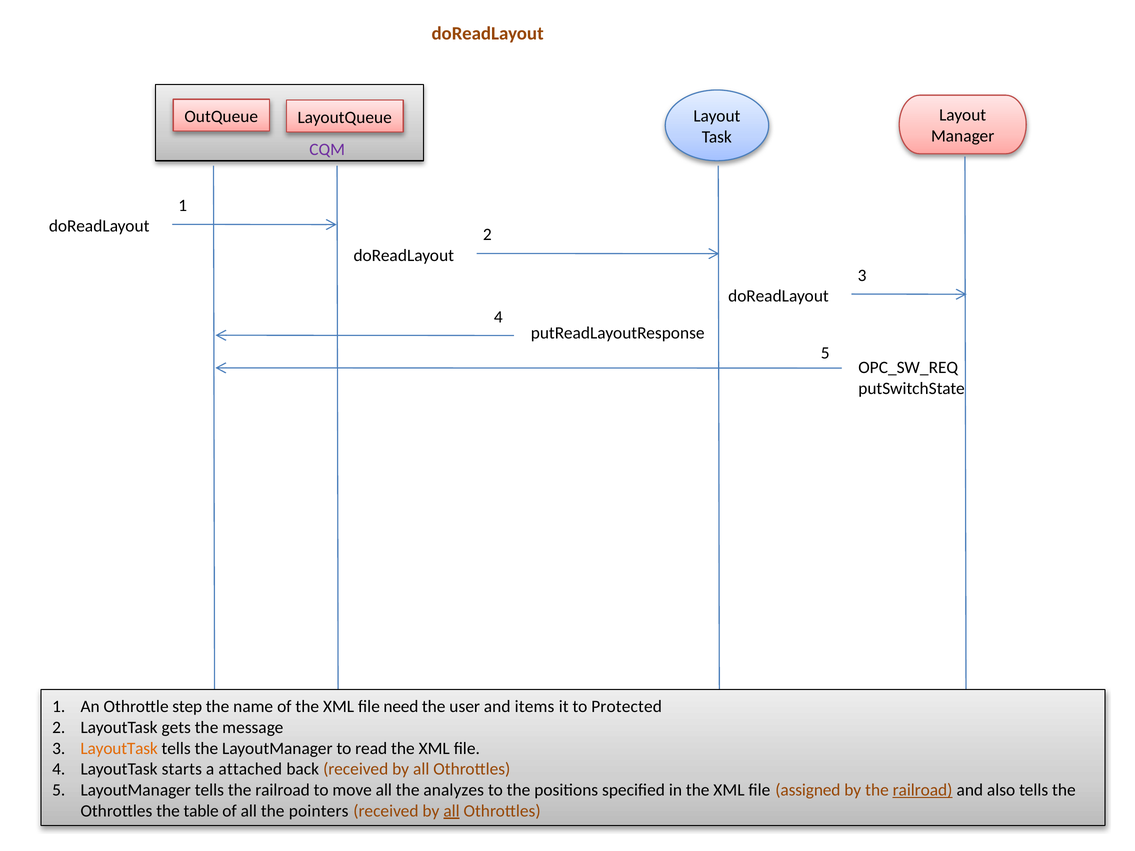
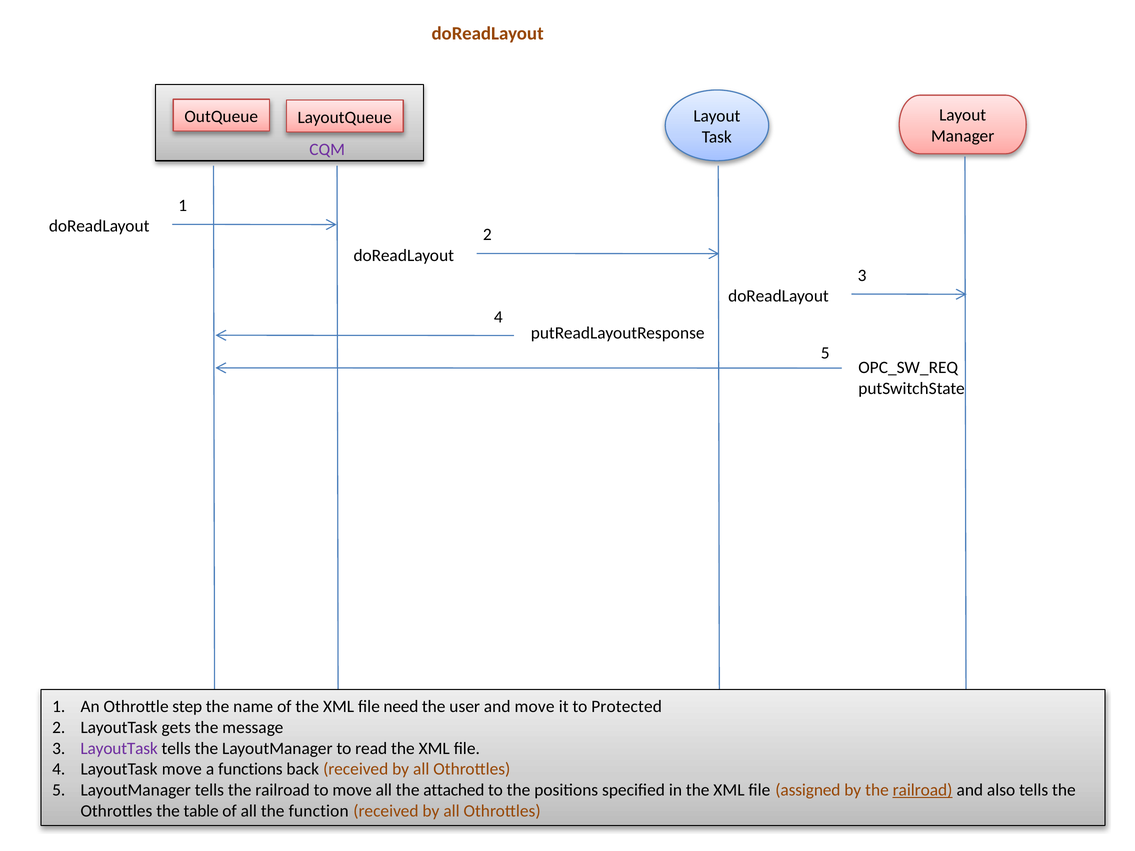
and items: items -> move (535, 707)
LayoutTask colour: orange -> purple (119, 749)
LayoutTask starts: starts -> move (182, 769)
attached: attached -> functions (250, 769)
analyzes: analyzes -> attached (454, 790)
pointers: pointers -> function (319, 811)
all underline: present -> none (452, 811)
